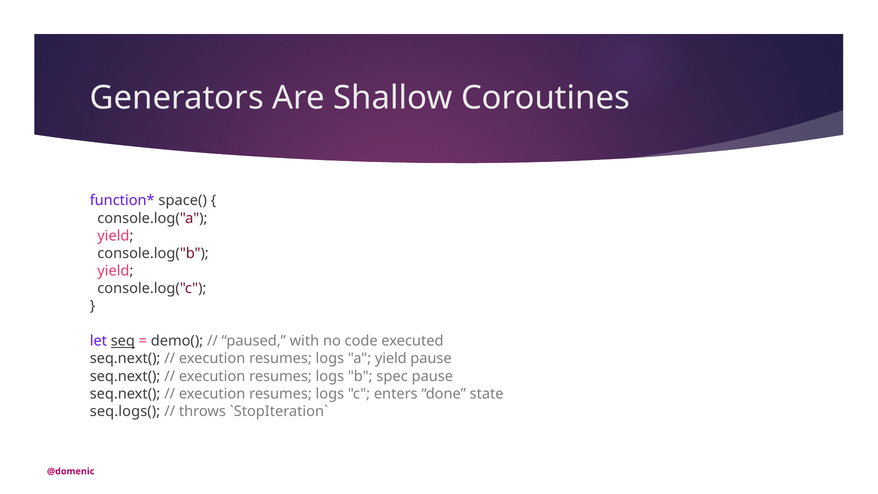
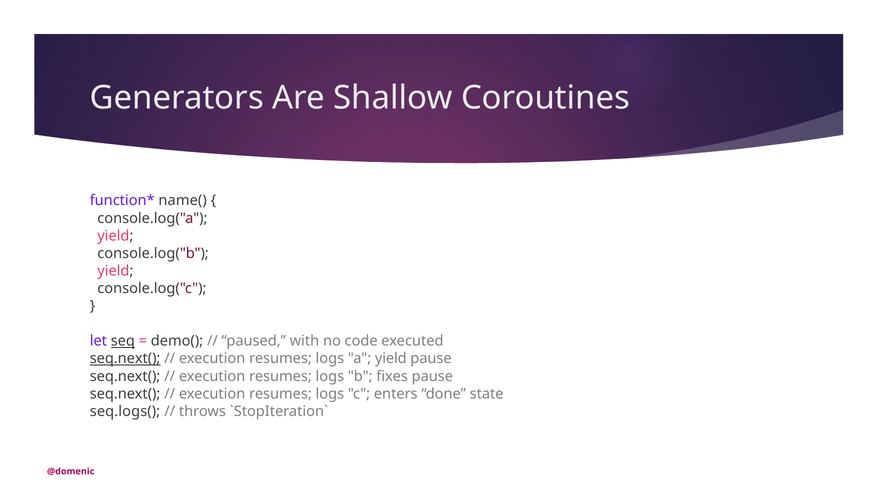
space(: space( -> name( (183, 201)
seq.next( underline: none -> present (125, 359)
spec: spec -> fixes (392, 376)
